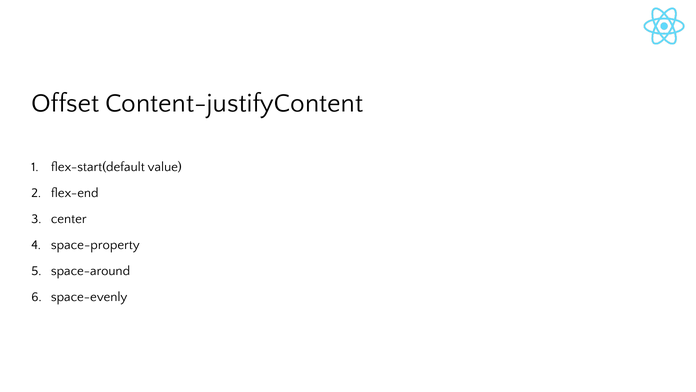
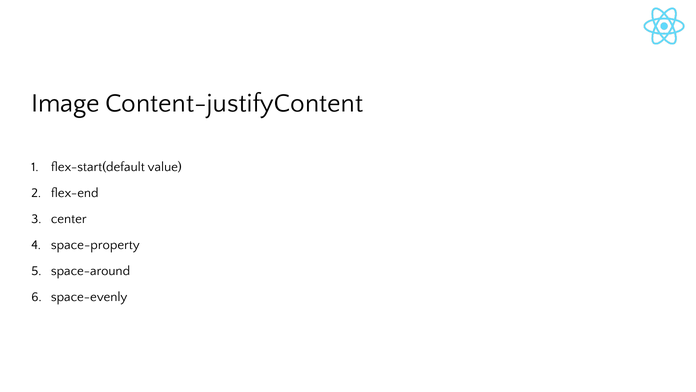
Offset: Offset -> Image (65, 103)
